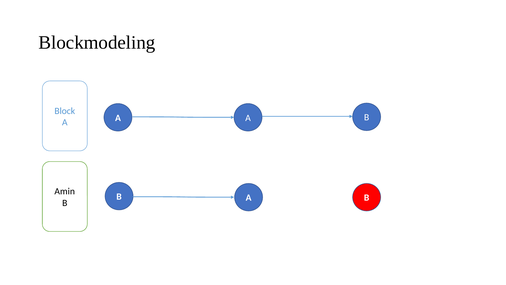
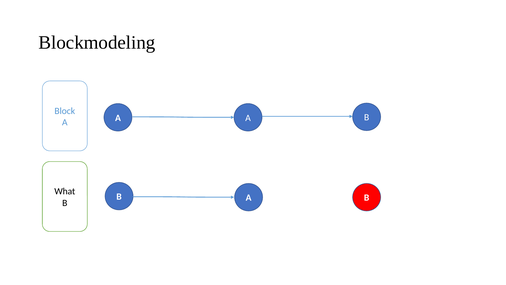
Amin: Amin -> What (65, 191)
